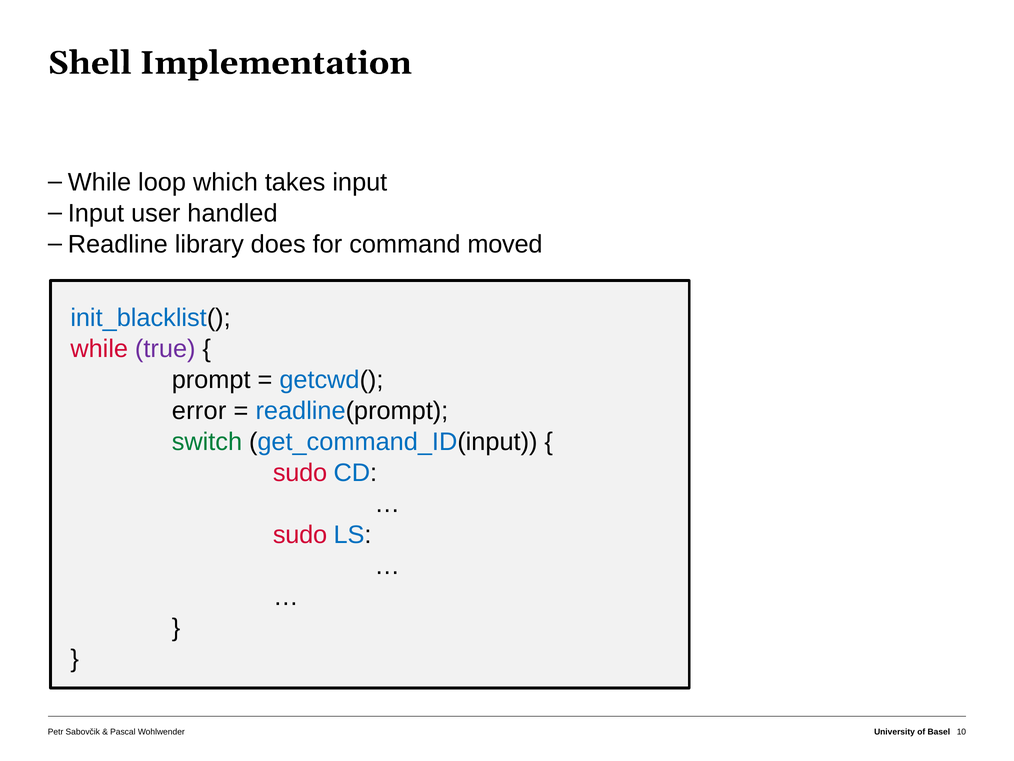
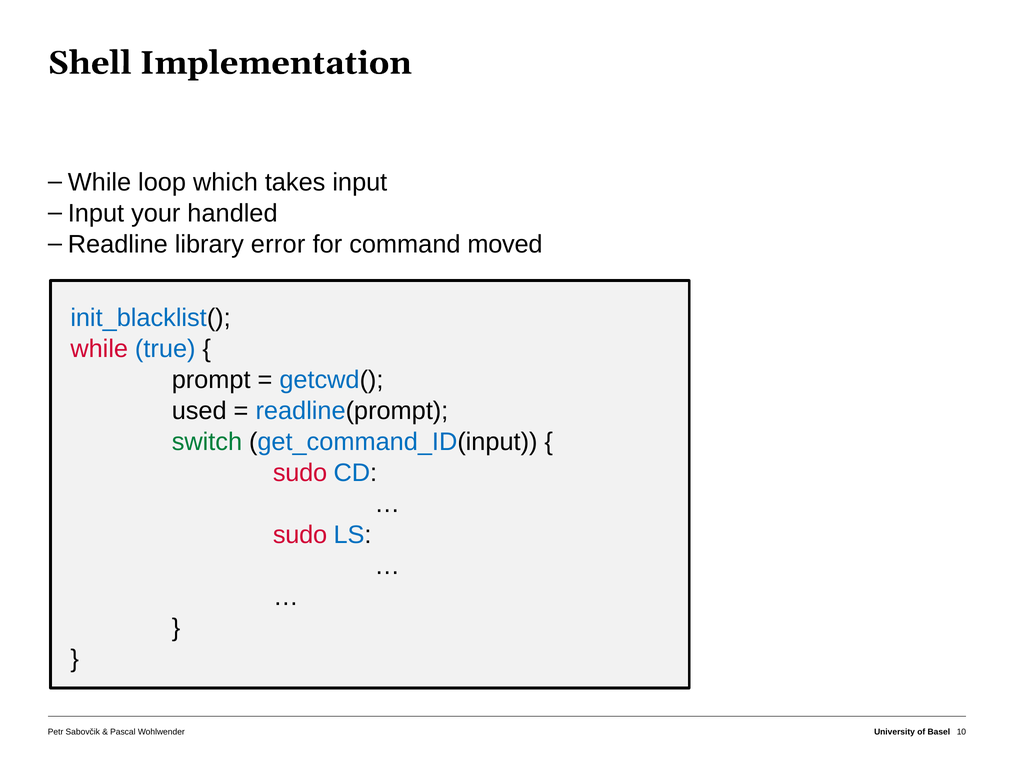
user: user -> your (156, 213)
does: does -> error (278, 244)
true colour: purple -> blue (165, 349)
error: error -> used (199, 411)
